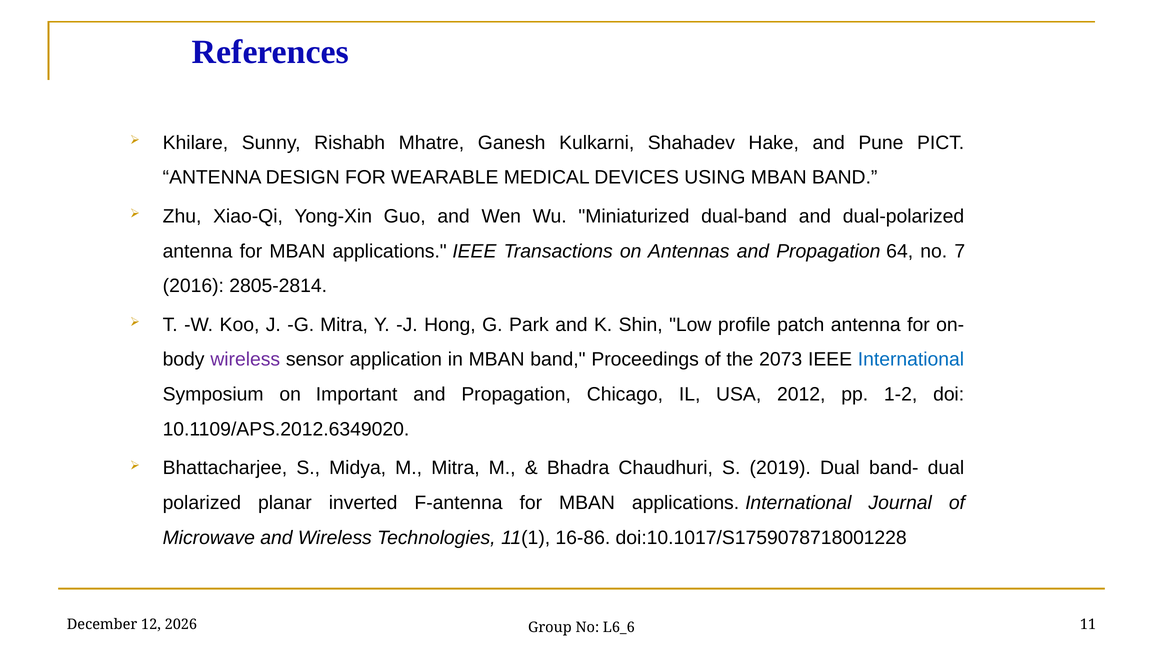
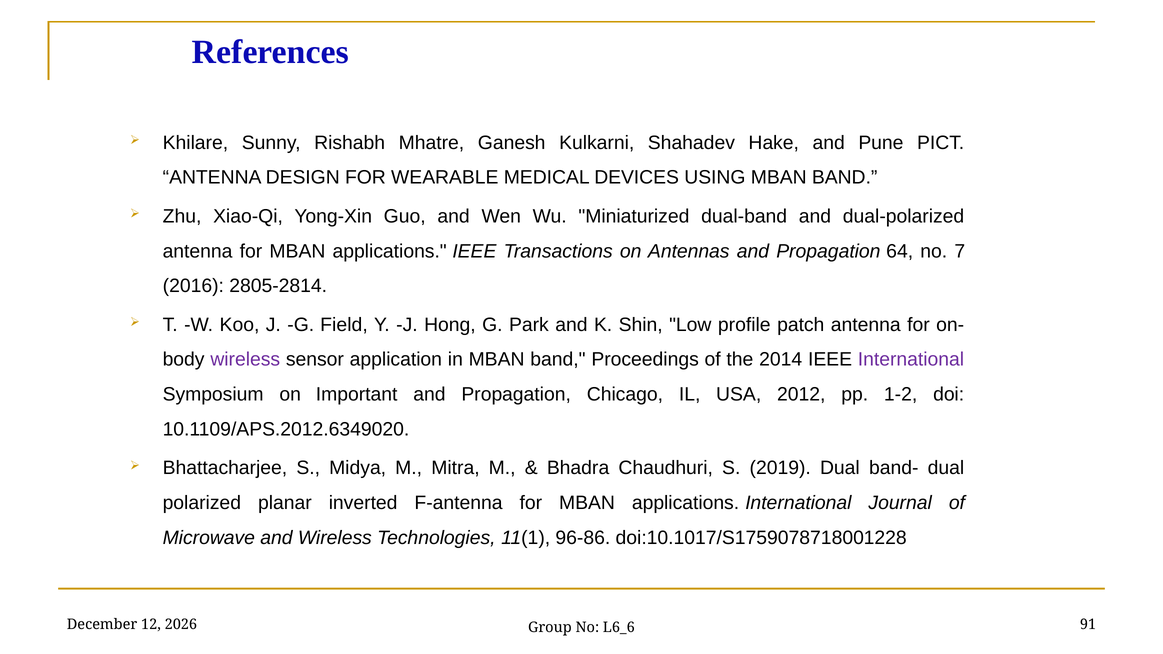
G Mitra: Mitra -> Field (344, 325)
2073: 2073 -> 2014 (781, 360)
International colour: blue -> purple (911, 360)
16-86: 16-86 -> 96-86 (583, 538)
11: 11 -> 91 (1088, 625)
